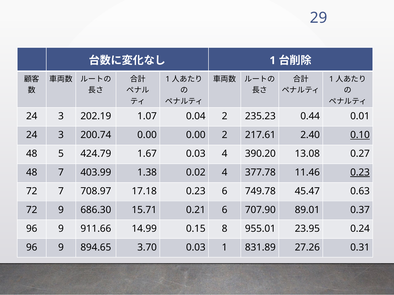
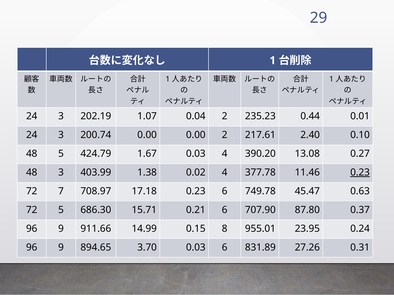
0.10 underline: present -> none (360, 135)
48 7: 7 -> 3 (61, 173)
72 9: 9 -> 5 (61, 210)
89.01: 89.01 -> 87.80 (307, 210)
0.03 1: 1 -> 6 (225, 248)
